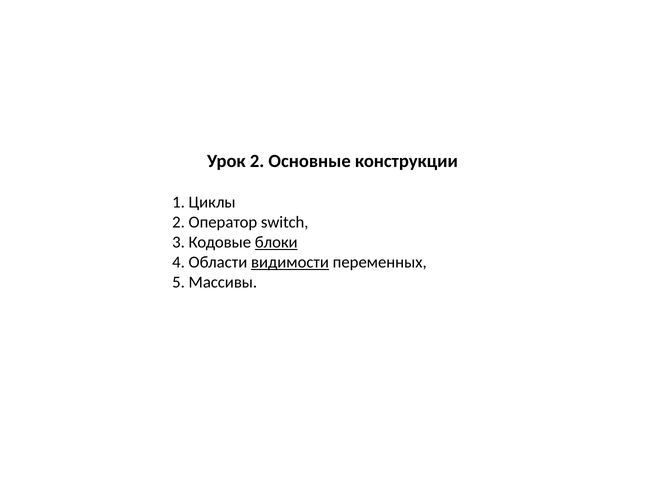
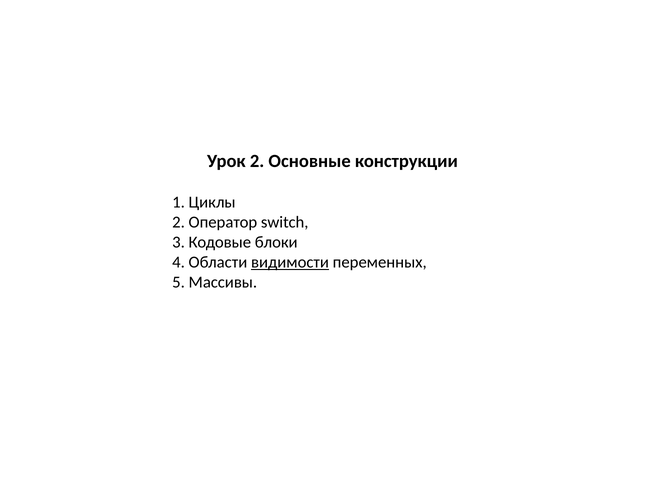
блоки underline: present -> none (276, 242)
